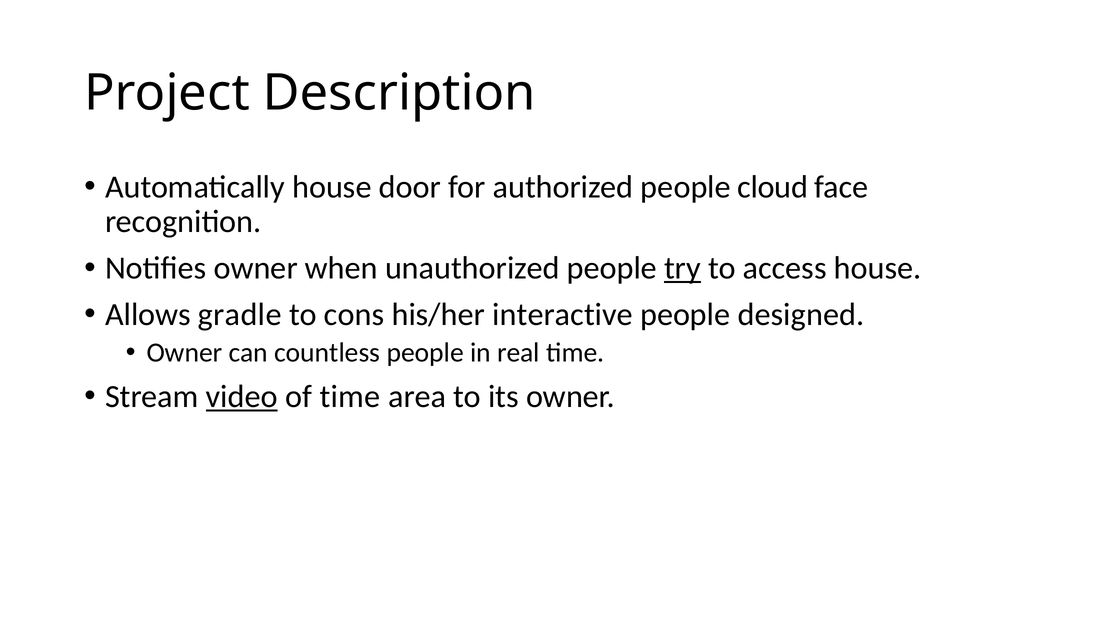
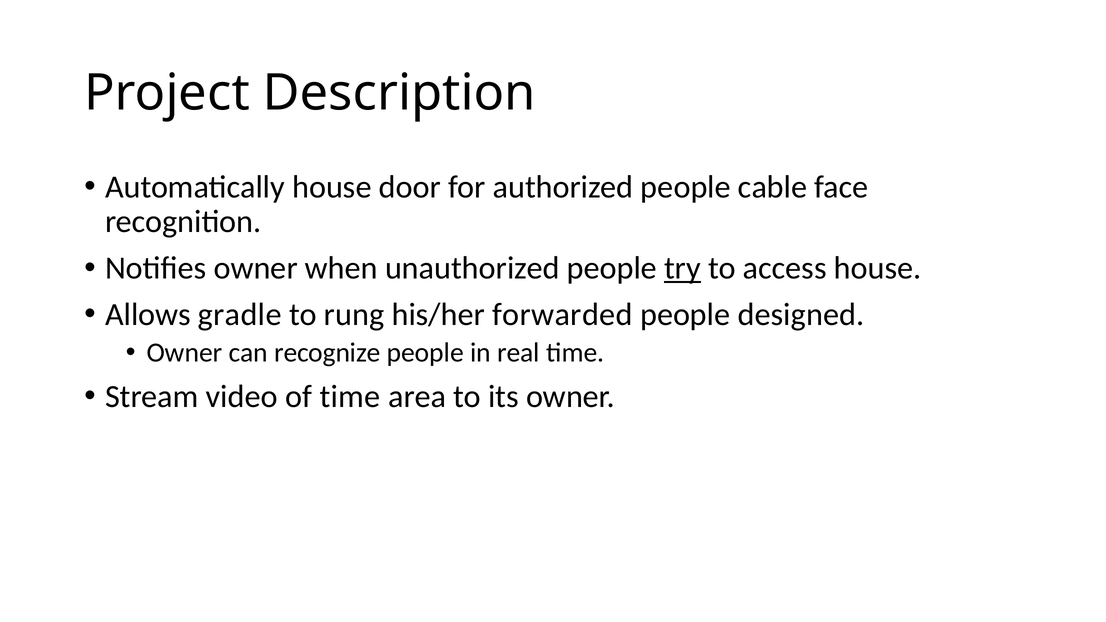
cloud: cloud -> cable (773, 187)
cons: cons -> rung (354, 315)
interactive: interactive -> forwarded (562, 315)
countless: countless -> recognize (327, 353)
video underline: present -> none (242, 397)
